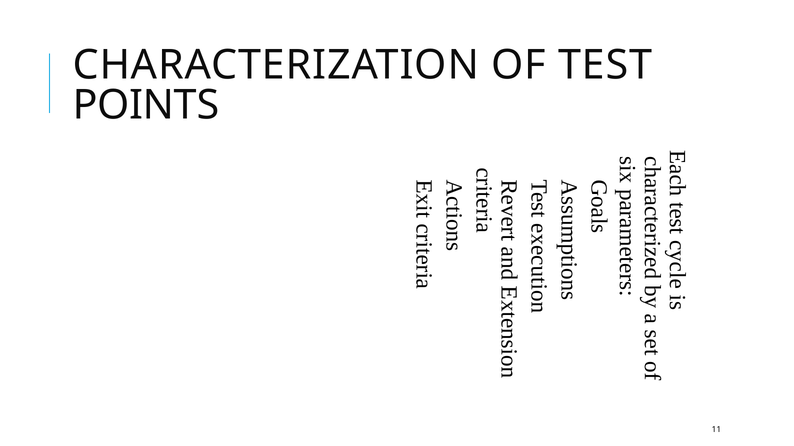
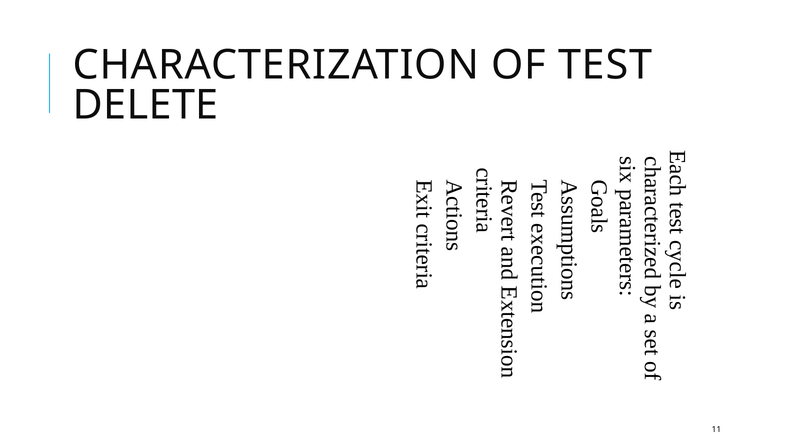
POINTS: POINTS -> DELETE (146, 105)
